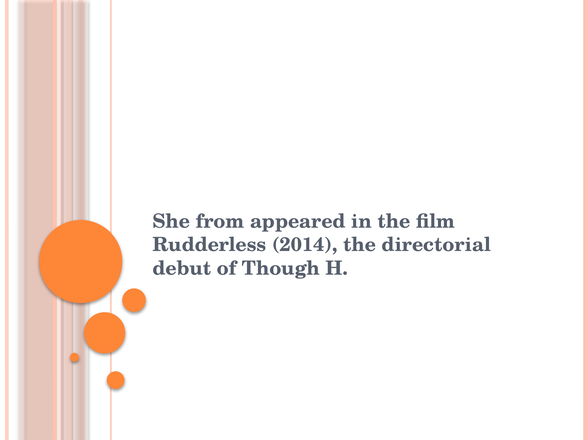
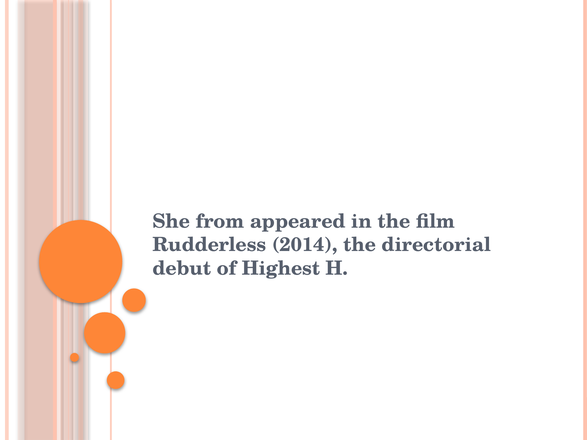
Though: Though -> Highest (281, 268)
